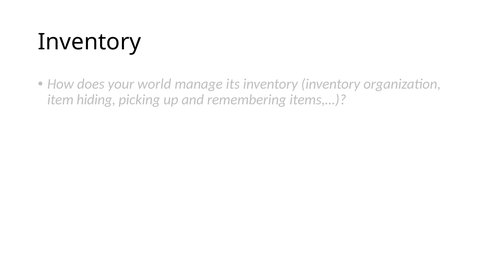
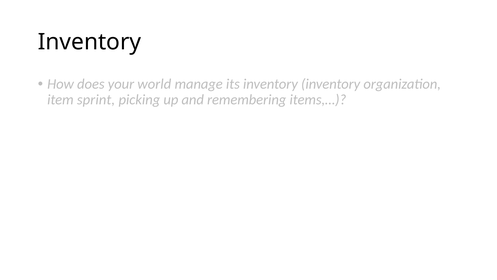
hiding: hiding -> sprint (96, 100)
